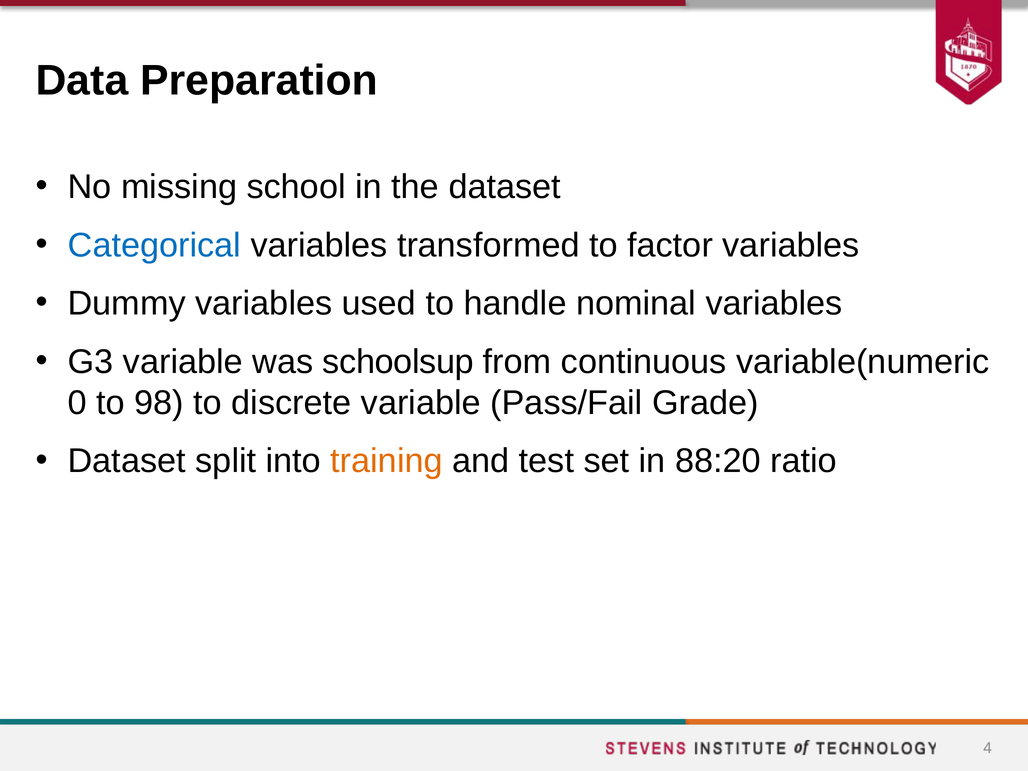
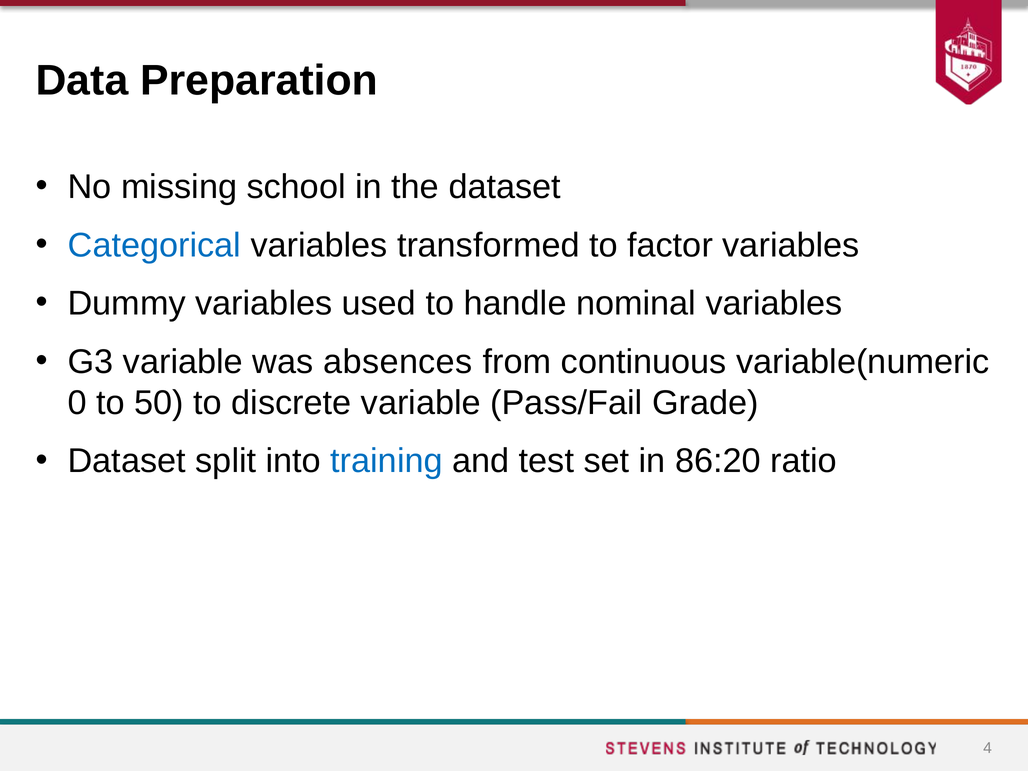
schoolsup: schoolsup -> absences (398, 362)
98: 98 -> 50 (159, 403)
training colour: orange -> blue (387, 461)
88:20: 88:20 -> 86:20 (718, 461)
